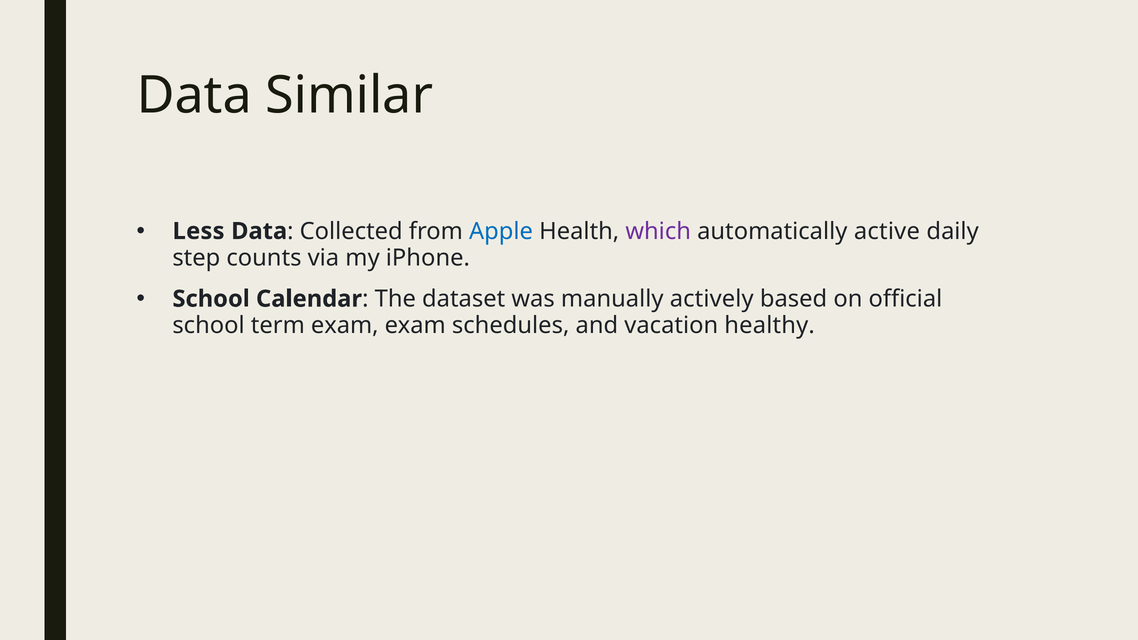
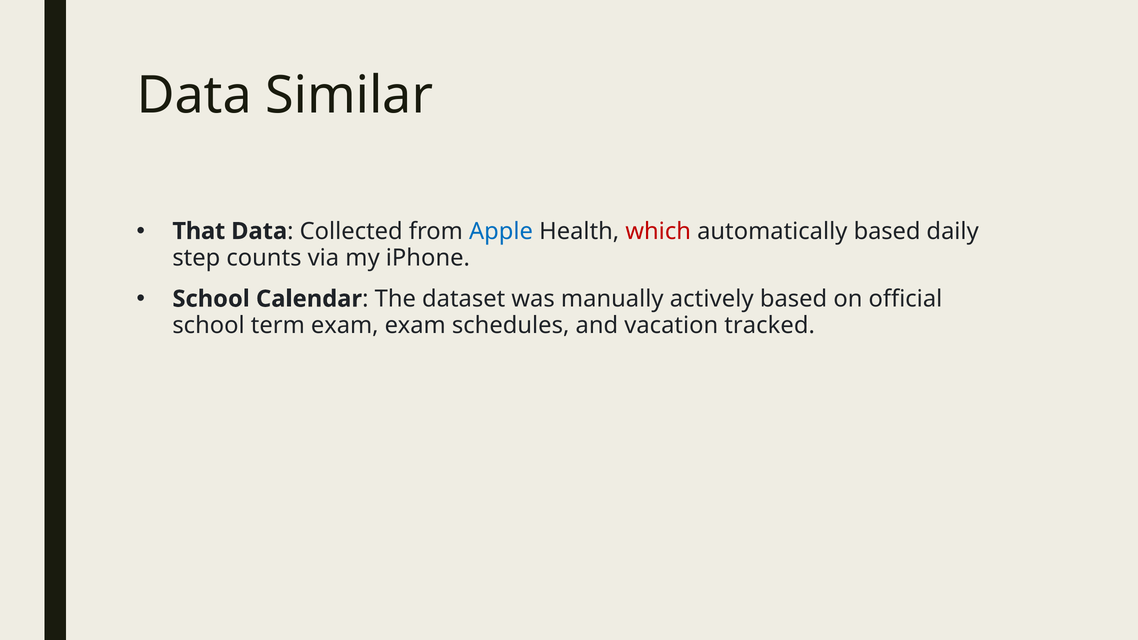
Less: Less -> That (199, 231)
which colour: purple -> red (658, 231)
automatically active: active -> based (887, 231)
healthy: healthy -> tracked (770, 326)
